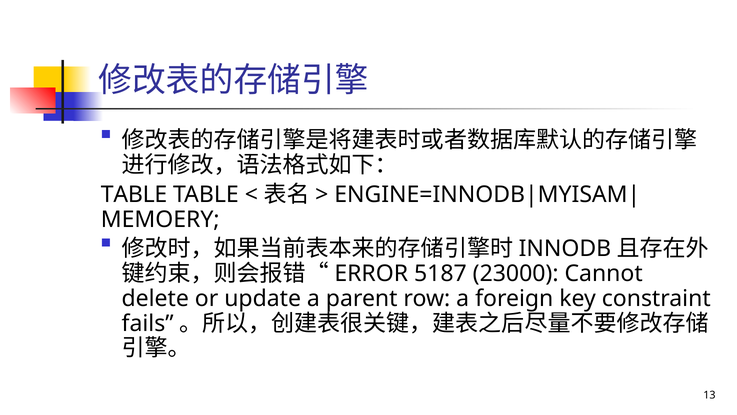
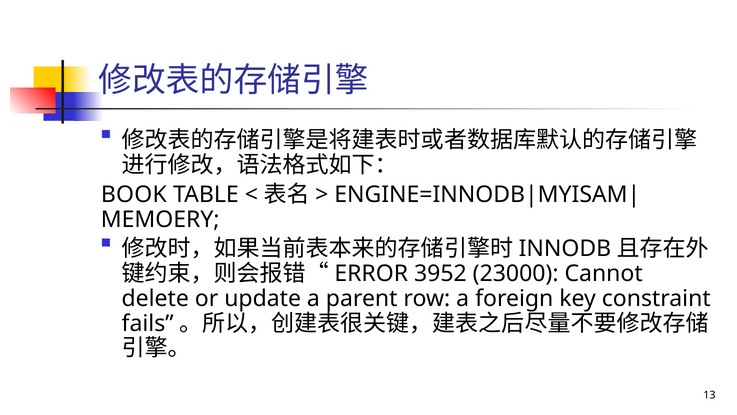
TABLE: TABLE -> BOOK (134, 194)
5187: 5187 -> 3952 (440, 273)
